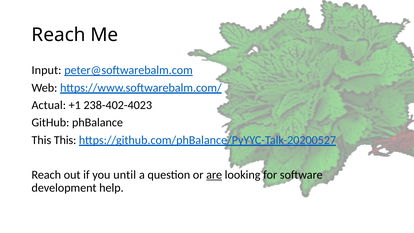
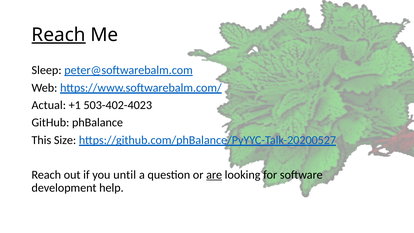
Reach underline: none -> present (59, 35)
Input: Input -> Sleep (47, 70)
238-402-4023: 238-402-4023 -> 503-402-4023 (118, 105)
This This: This -> Size (65, 140)
